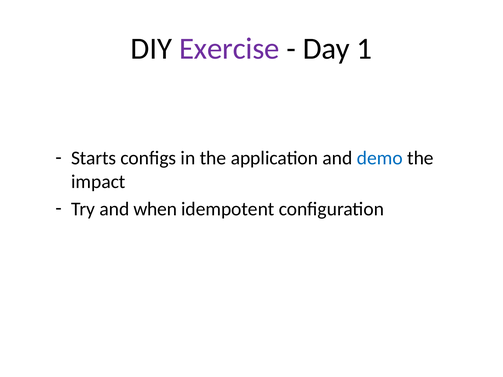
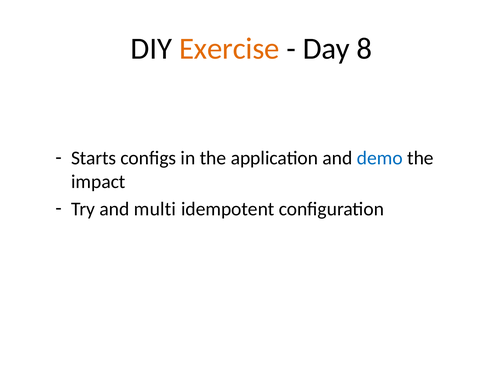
Exercise colour: purple -> orange (229, 49)
1: 1 -> 8 (364, 49)
when: when -> multi (155, 209)
